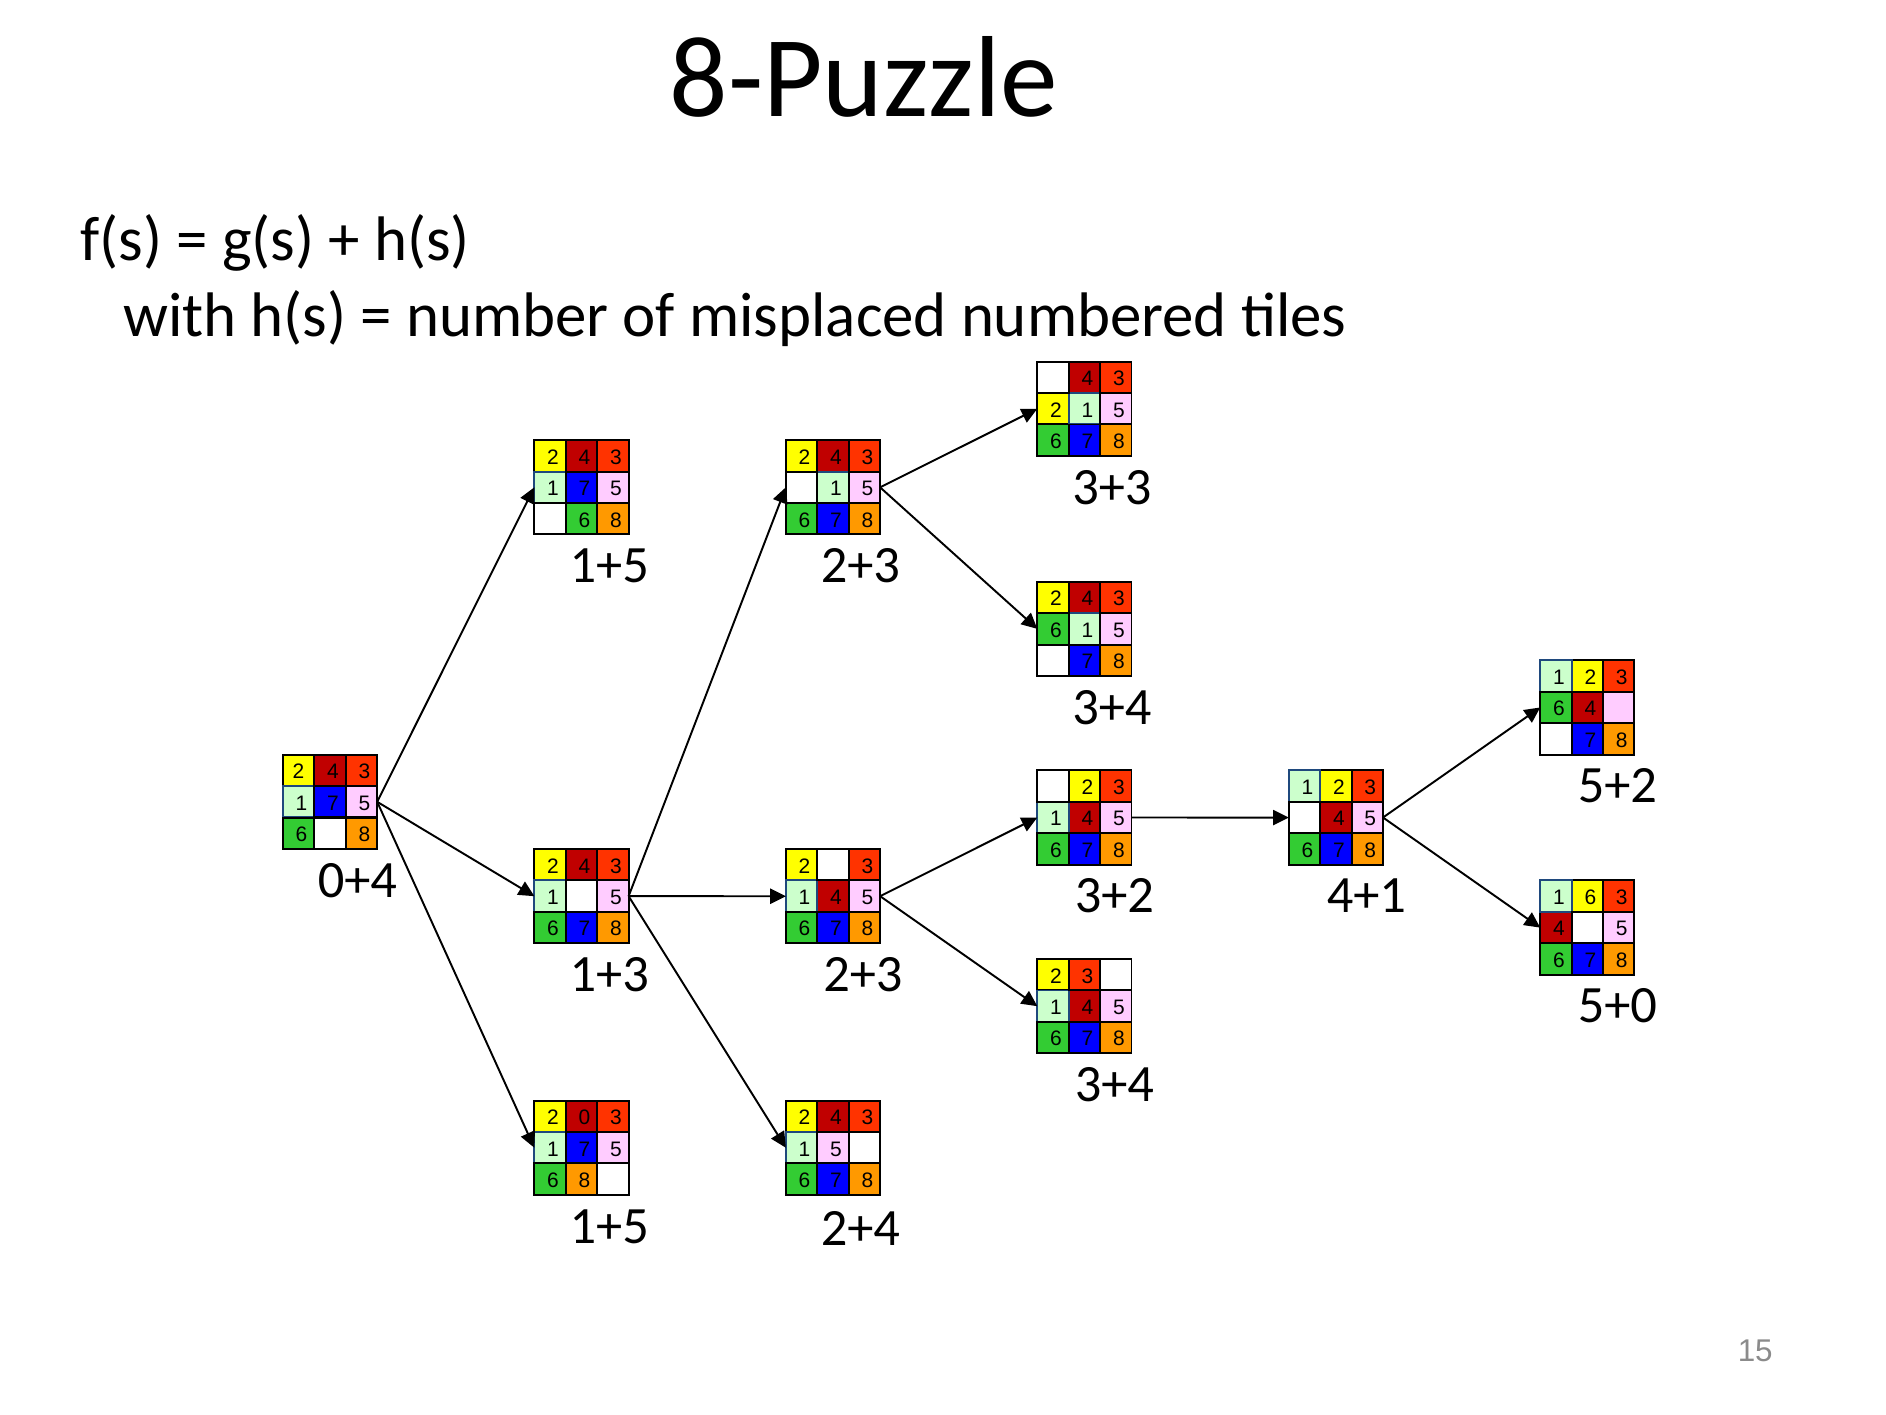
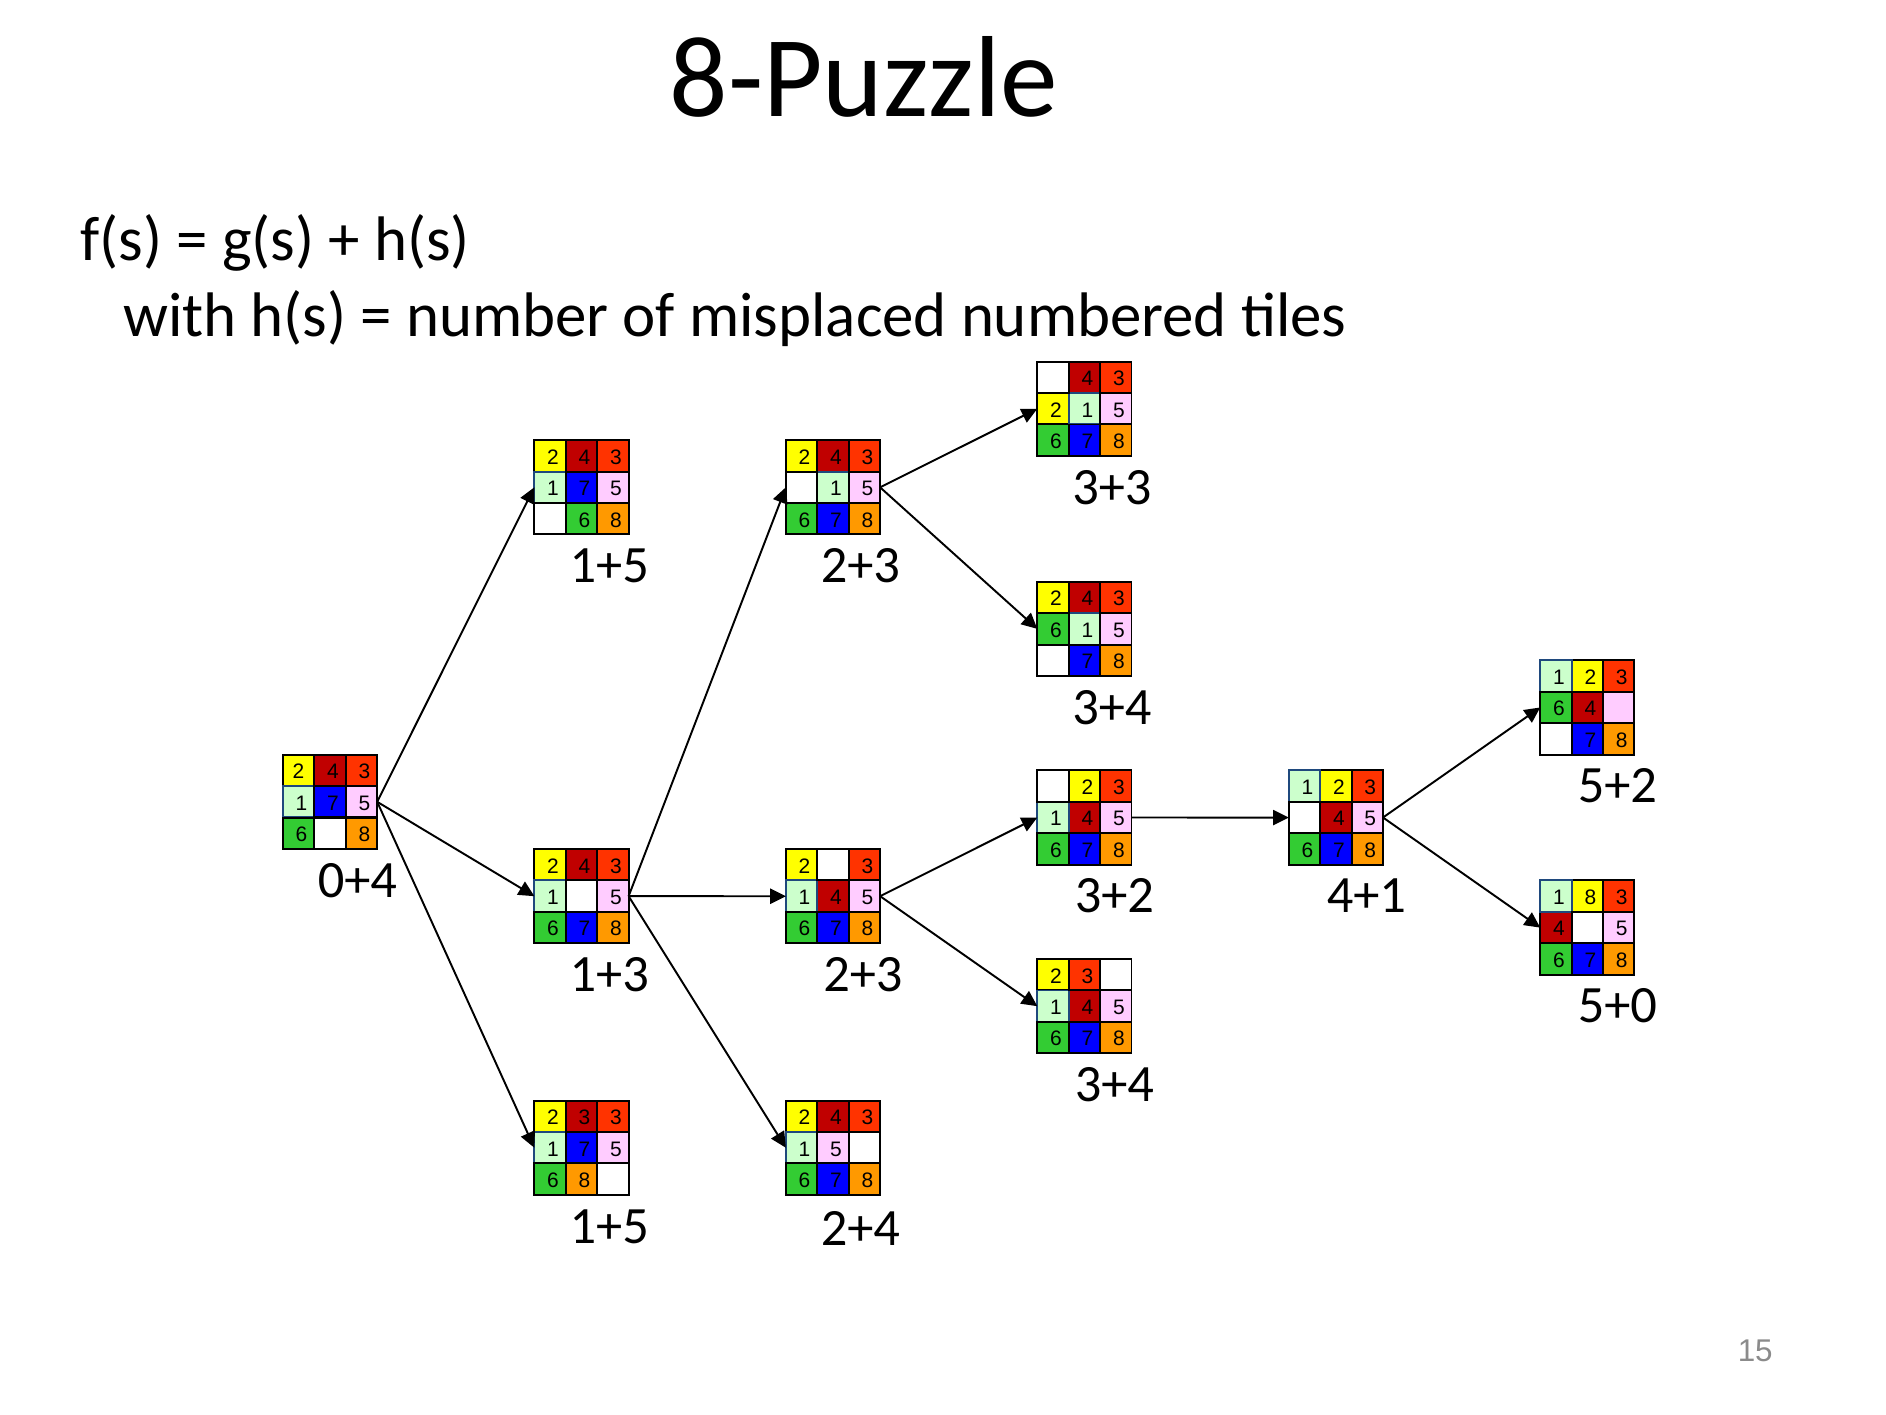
4+1 6: 6 -> 8 (1590, 897)
2 0: 0 -> 3 (584, 1117)
